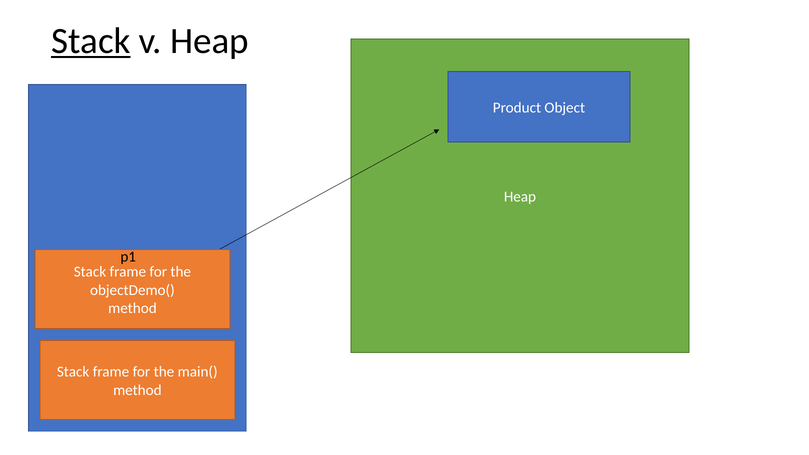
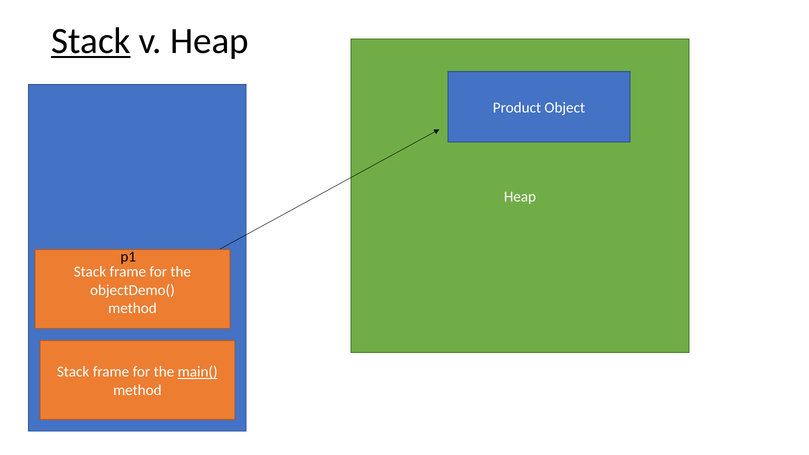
main( underline: none -> present (198, 372)
